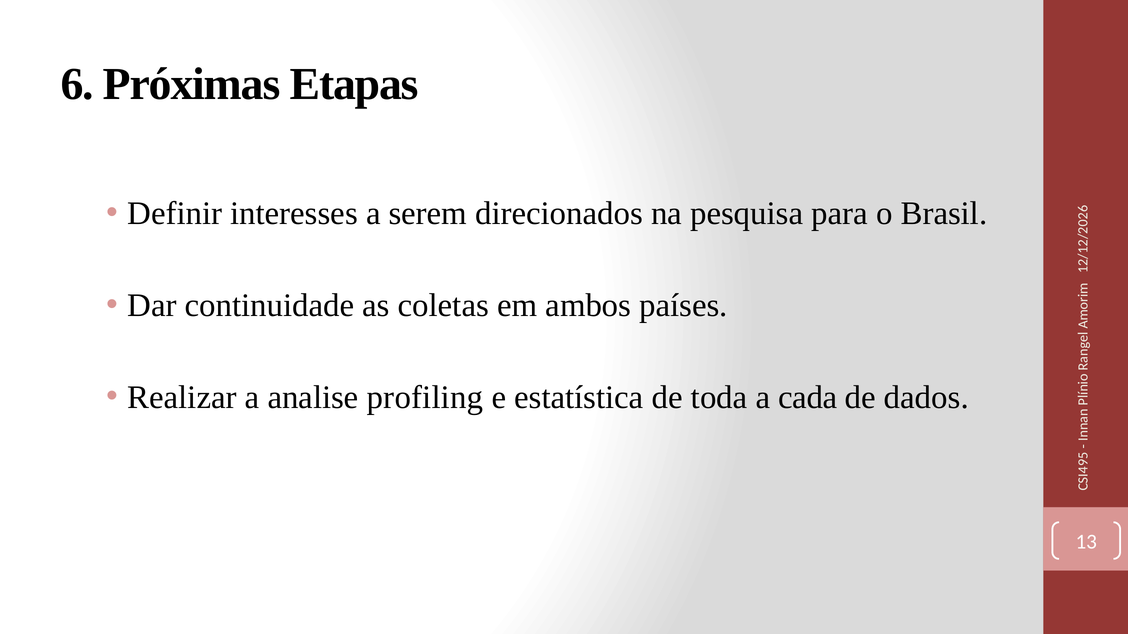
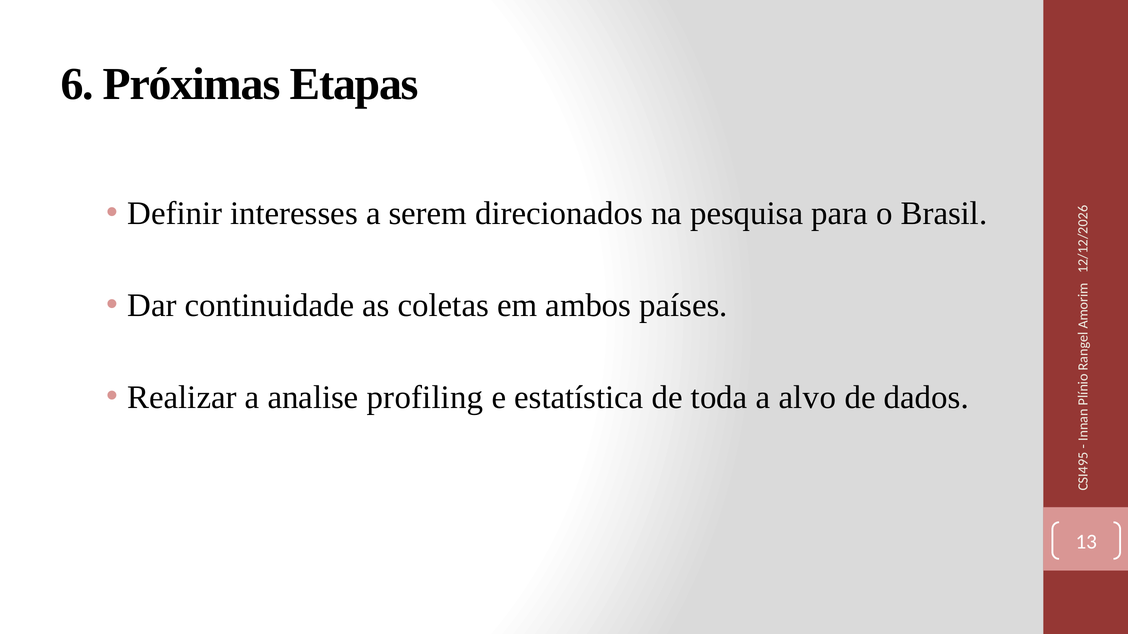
cada: cada -> alvo (807, 398)
